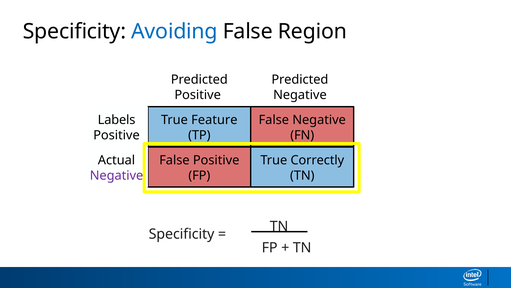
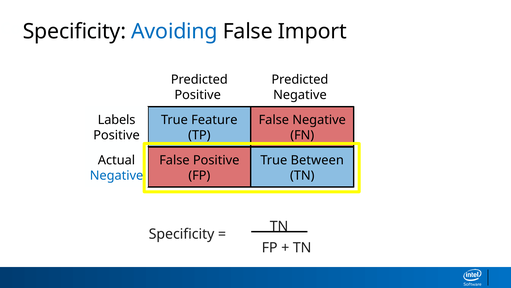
Region: Region -> Import (312, 31)
Correctly: Correctly -> Between (317, 160)
Negative colour: purple -> blue (117, 175)
